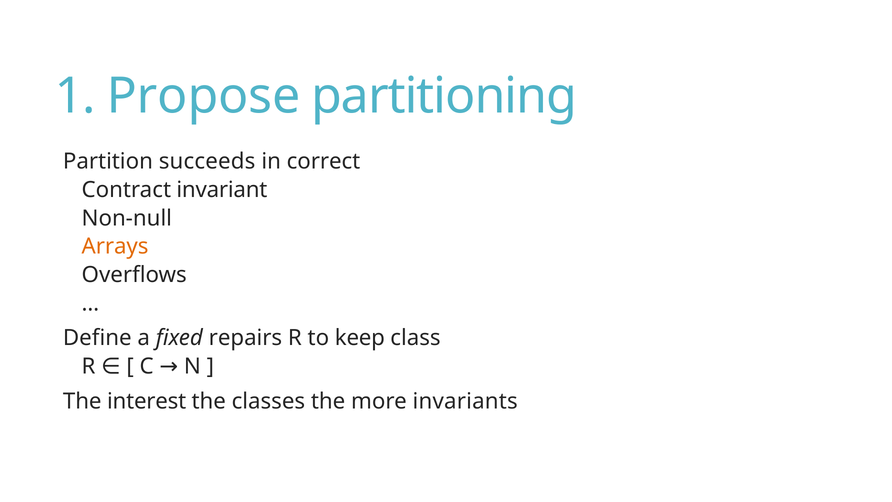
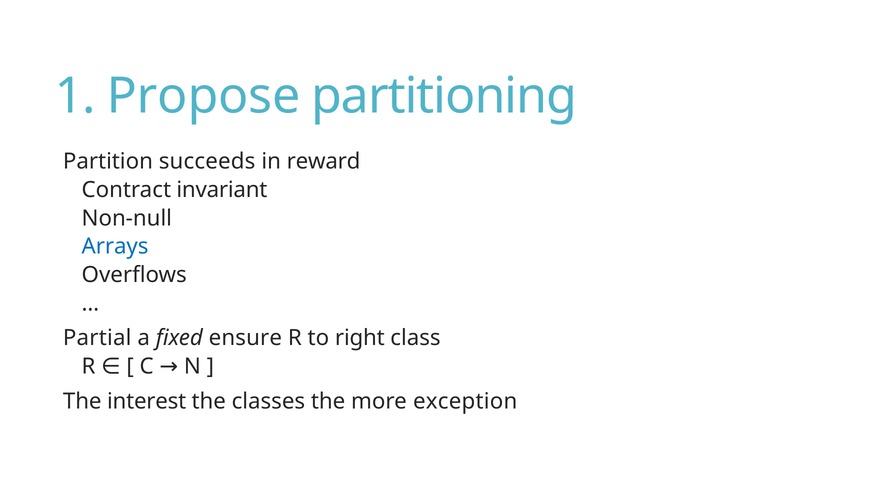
correct: correct -> reward (324, 161)
Arrays colour: orange -> blue (115, 246)
Define: Define -> Partial (97, 338)
repairs: repairs -> ensure (245, 338)
keep: keep -> right (360, 338)
invariants: invariants -> exception (465, 401)
